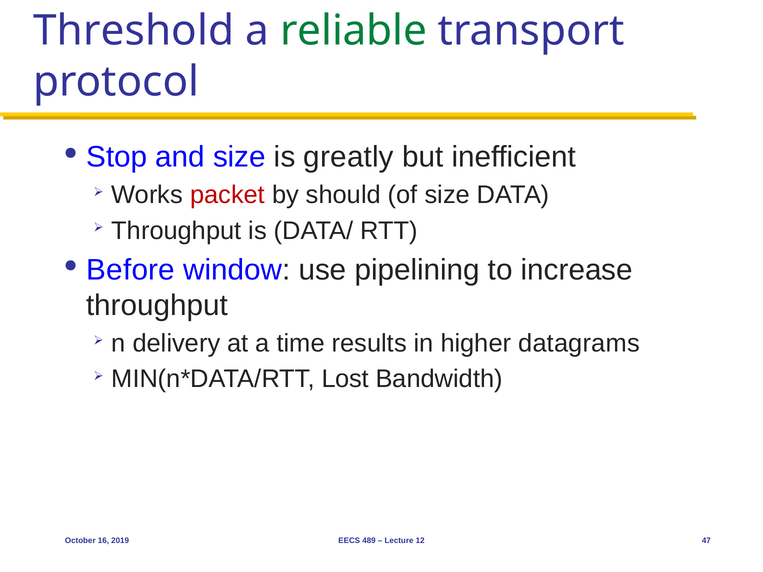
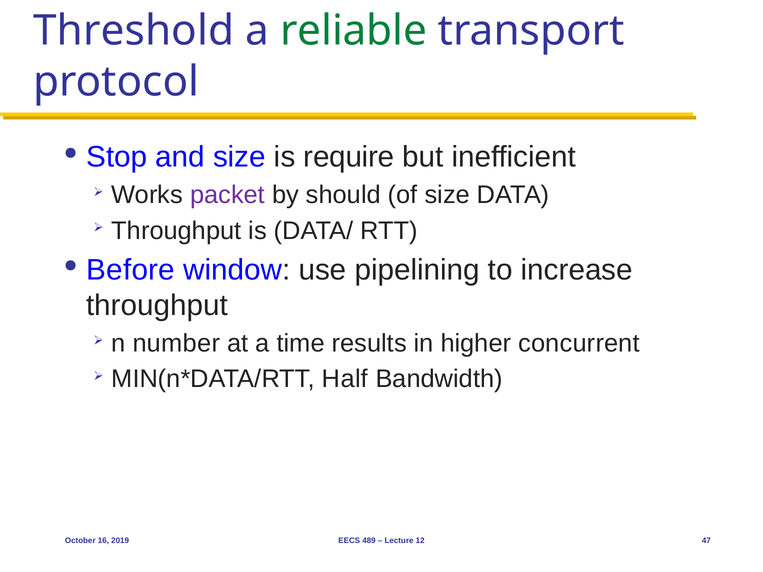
greatly: greatly -> require (349, 157)
packet colour: red -> purple (227, 195)
delivery: delivery -> number (176, 344)
datagrams: datagrams -> concurrent (579, 344)
Lost: Lost -> Half (345, 379)
